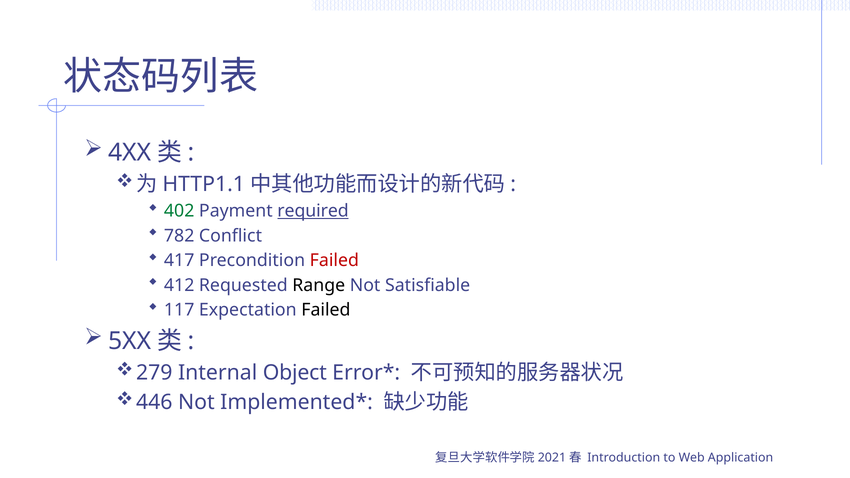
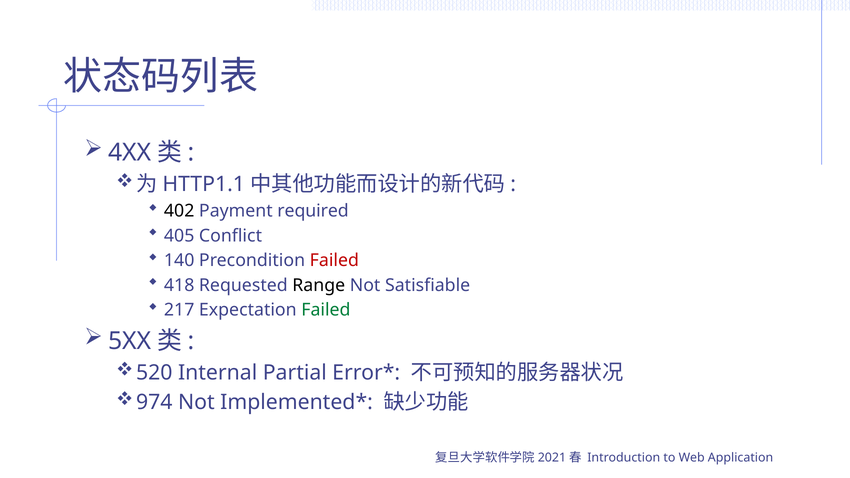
402 colour: green -> black (179, 211)
required underline: present -> none (313, 211)
782: 782 -> 405 (179, 236)
417: 417 -> 140 (179, 261)
412: 412 -> 418 (179, 285)
117: 117 -> 217 (179, 310)
Failed colour: black -> green (326, 310)
279: 279 -> 520 (154, 373)
Object: Object -> Partial (295, 373)
446: 446 -> 974 (154, 402)
